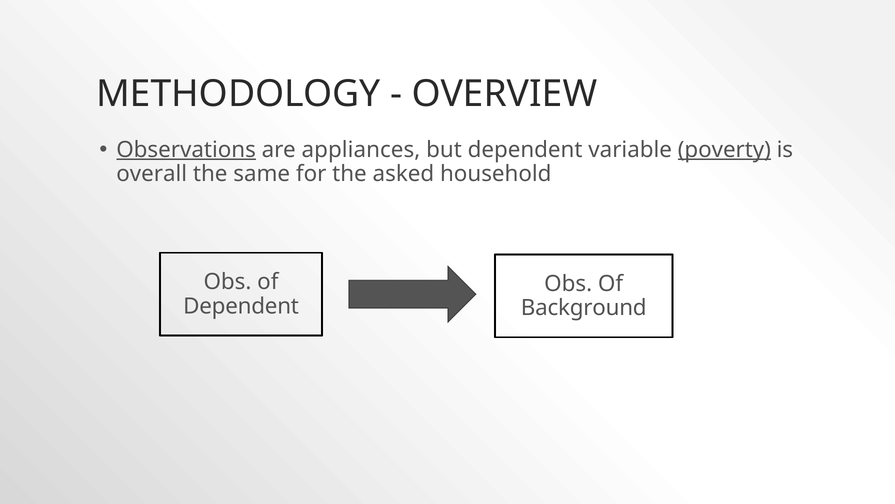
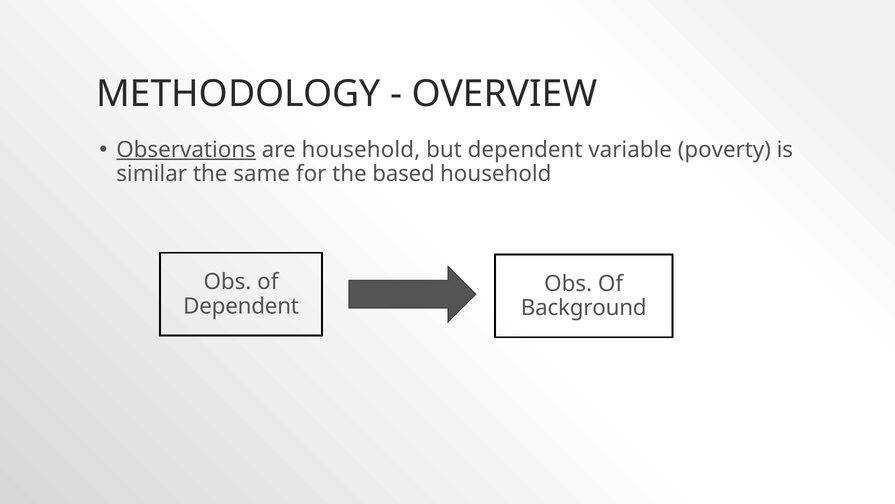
are appliances: appliances -> household (361, 150)
poverty underline: present -> none (724, 150)
overall: overall -> similar (152, 174)
asked: asked -> based (404, 174)
